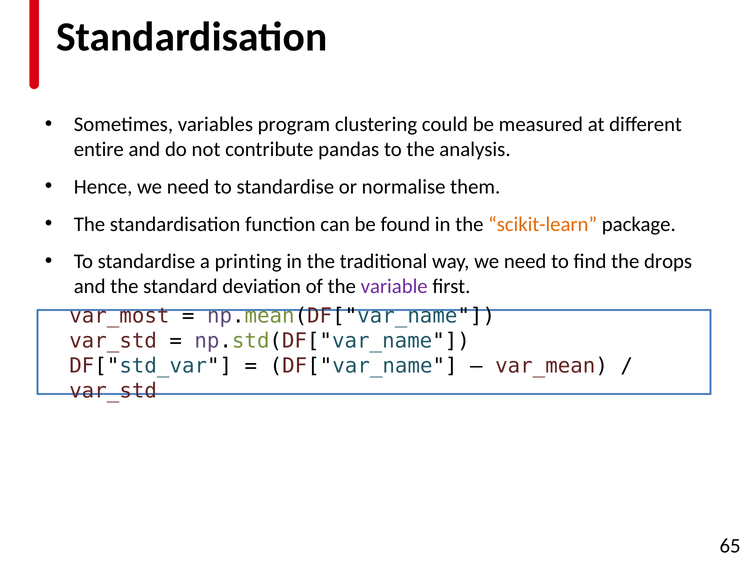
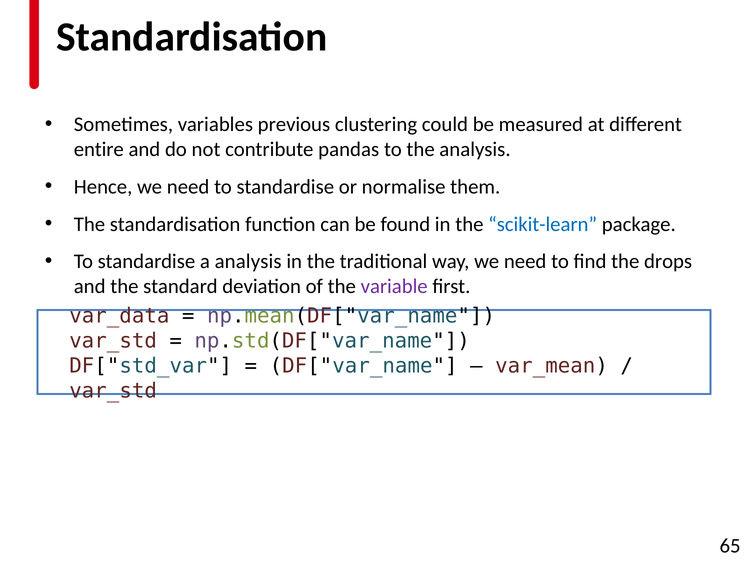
program: program -> previous (294, 124)
scikit-learn colour: orange -> blue (543, 224)
a printing: printing -> analysis (248, 262)
var_most: var_most -> var_data (119, 316)
